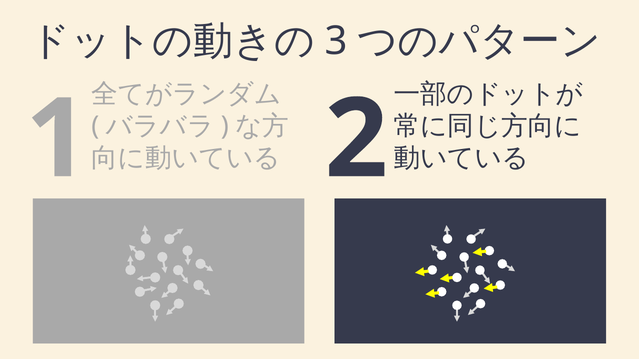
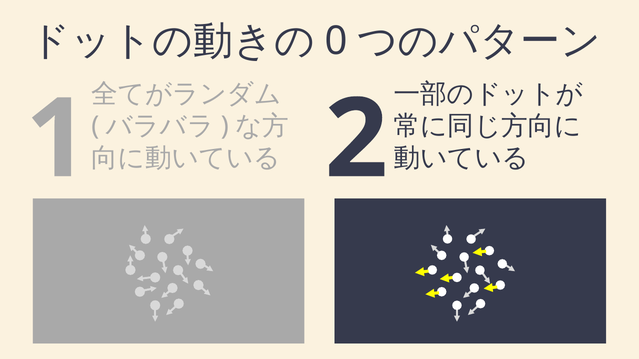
3: 3 -> 0 (336, 41)
